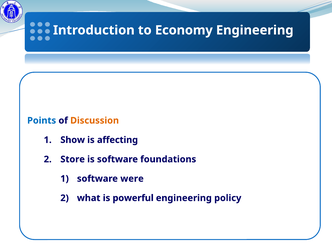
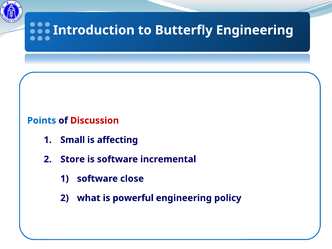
Economy: Economy -> Butterfly (184, 30)
Discussion colour: orange -> red (95, 121)
Show: Show -> Small (73, 140)
foundations: foundations -> incremental (168, 159)
were: were -> close (132, 179)
